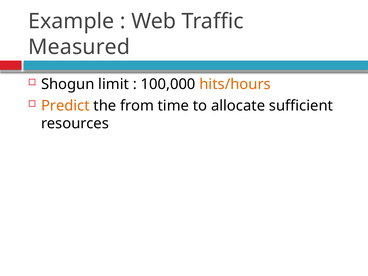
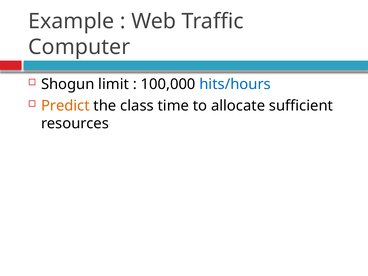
Measured: Measured -> Computer (79, 47)
hits/hours colour: orange -> blue (235, 84)
from: from -> class (137, 106)
